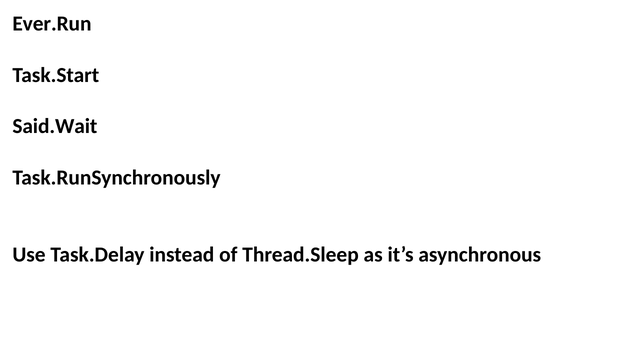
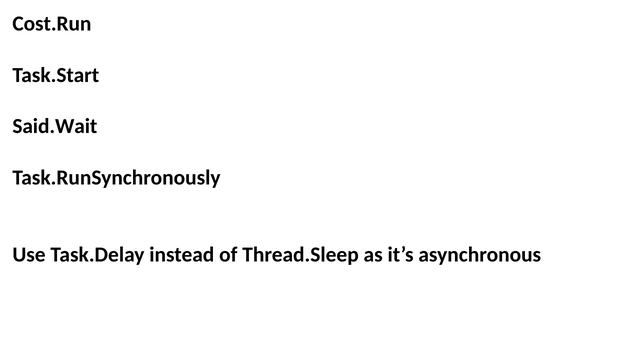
Ever.Run: Ever.Run -> Cost.Run (52, 24)
